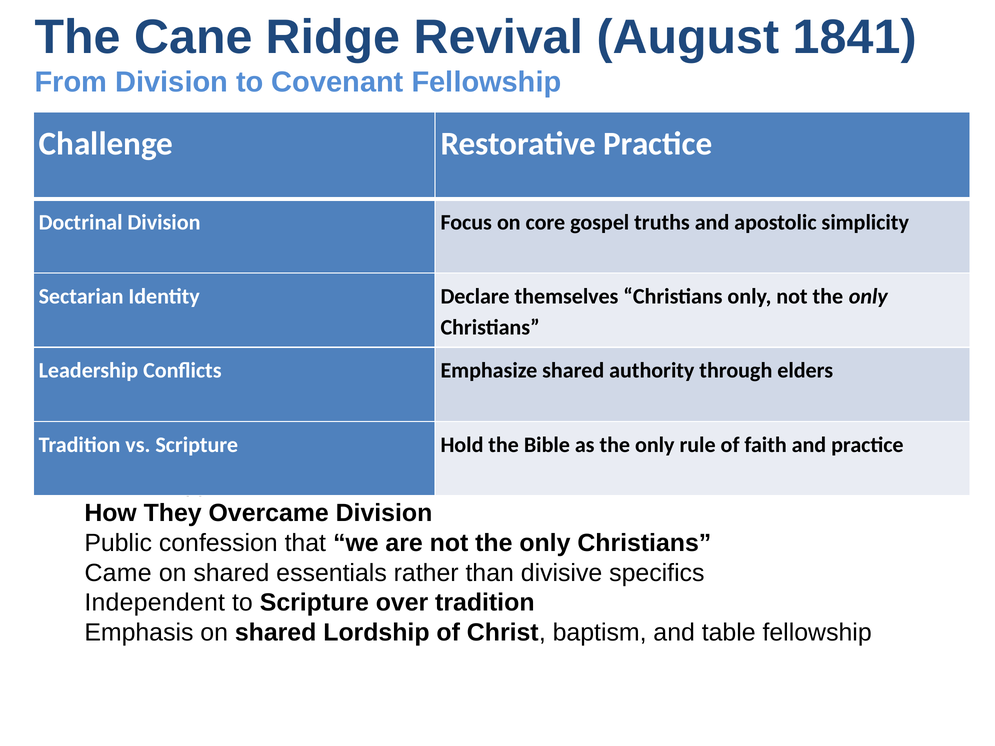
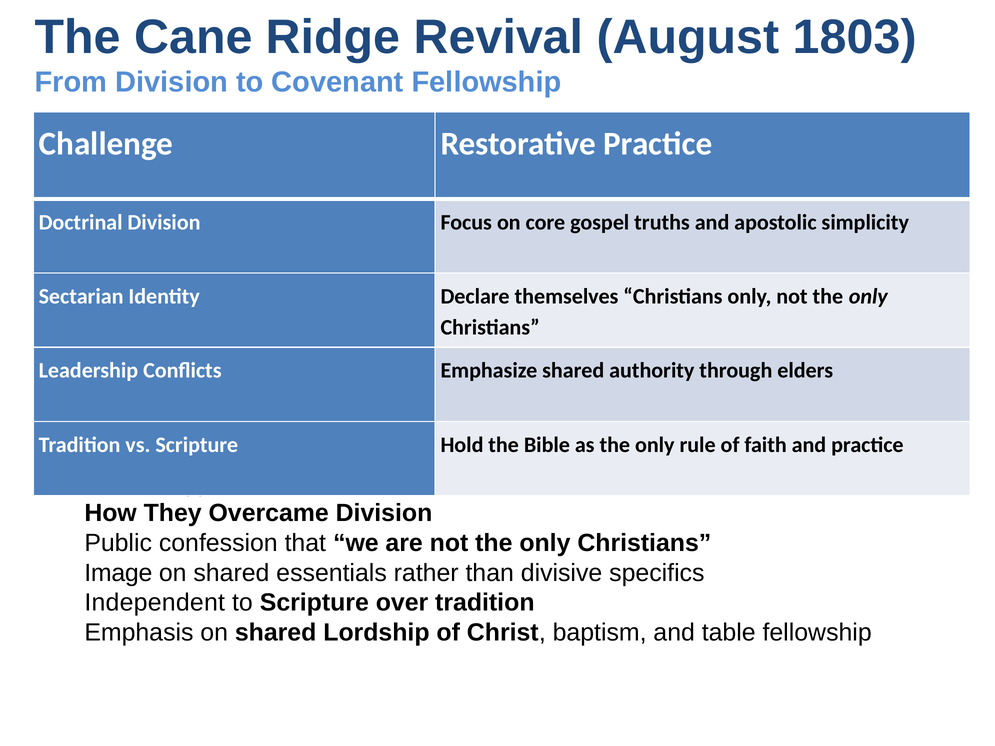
1841: 1841 -> 1803 (855, 37)
Came: Came -> Image (118, 573)
